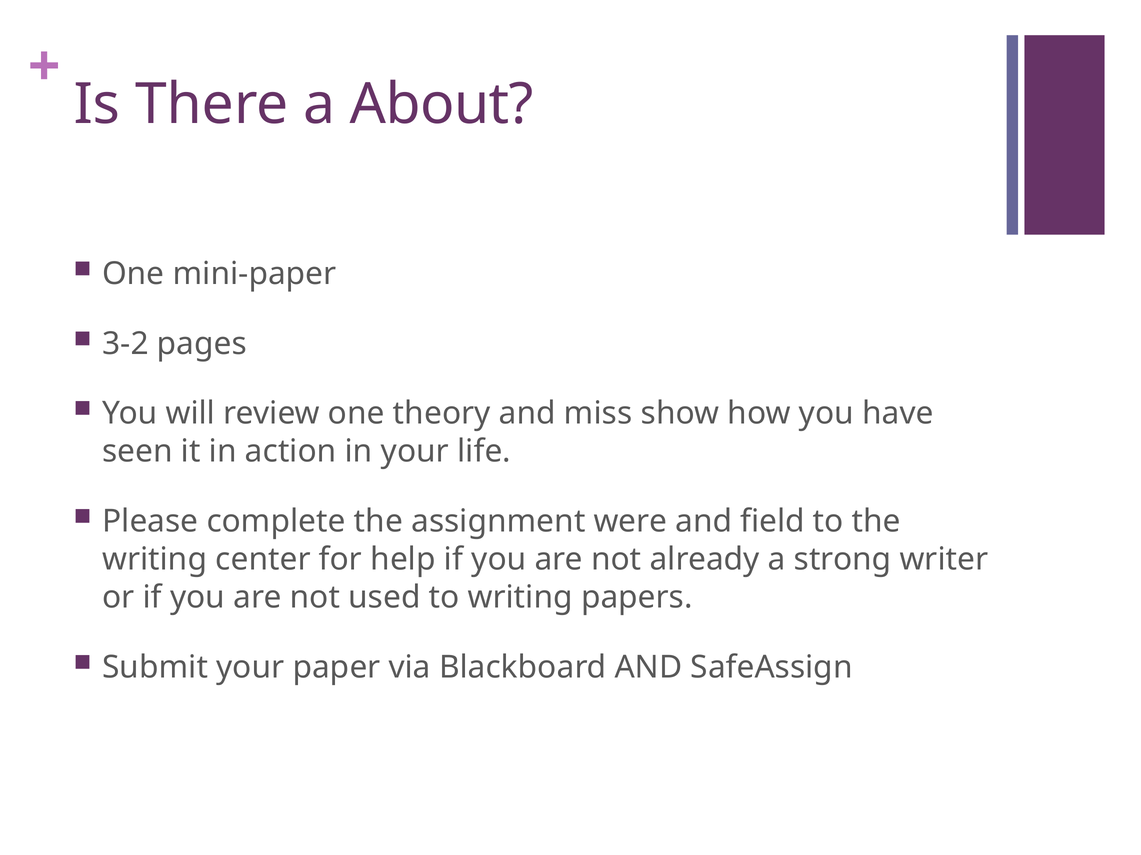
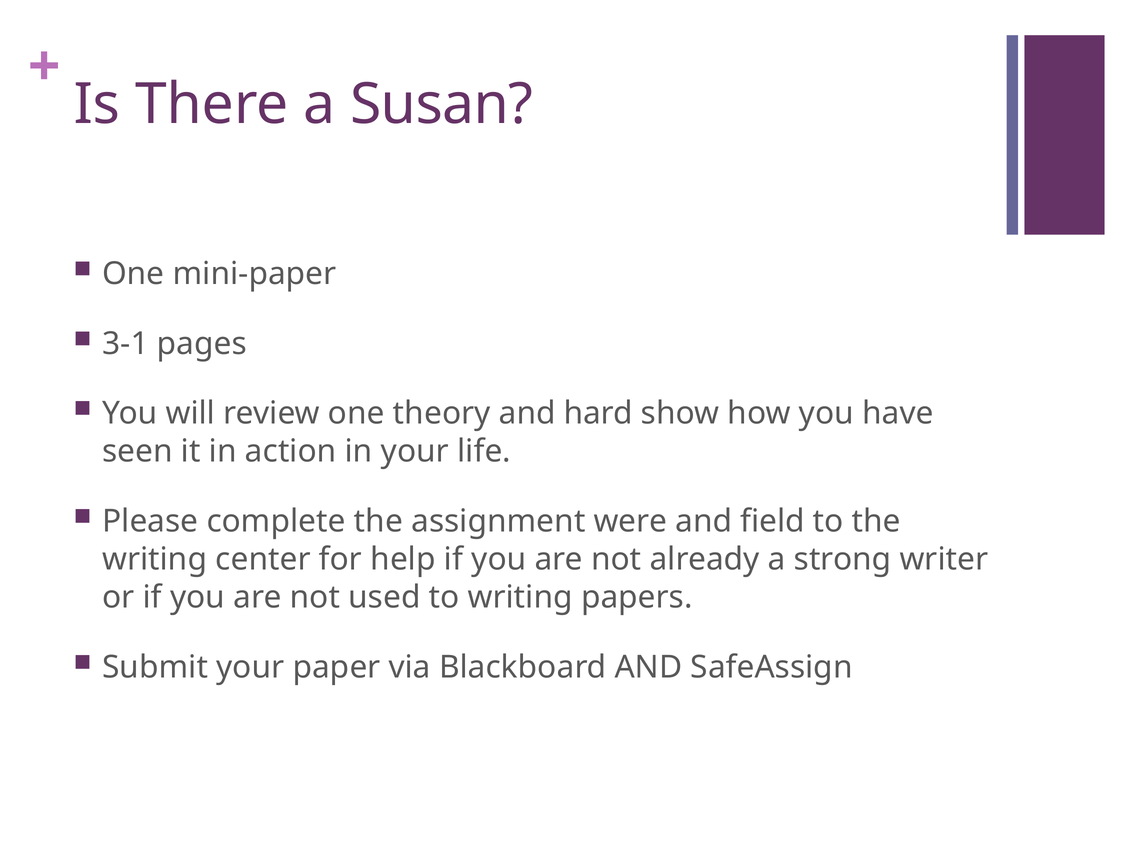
About: About -> Susan (442, 104)
3-2: 3-2 -> 3-1 (125, 344)
miss: miss -> hard (598, 414)
